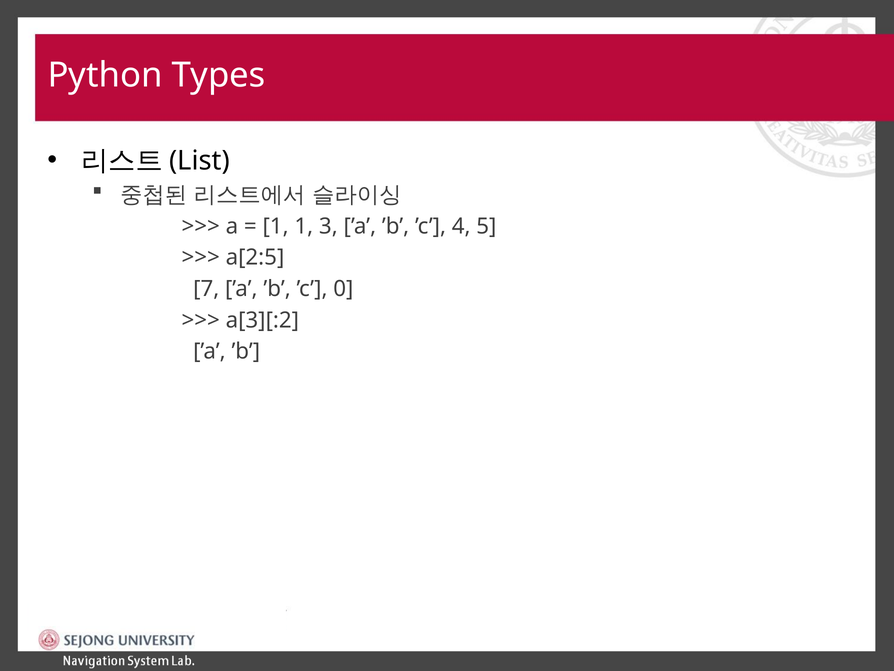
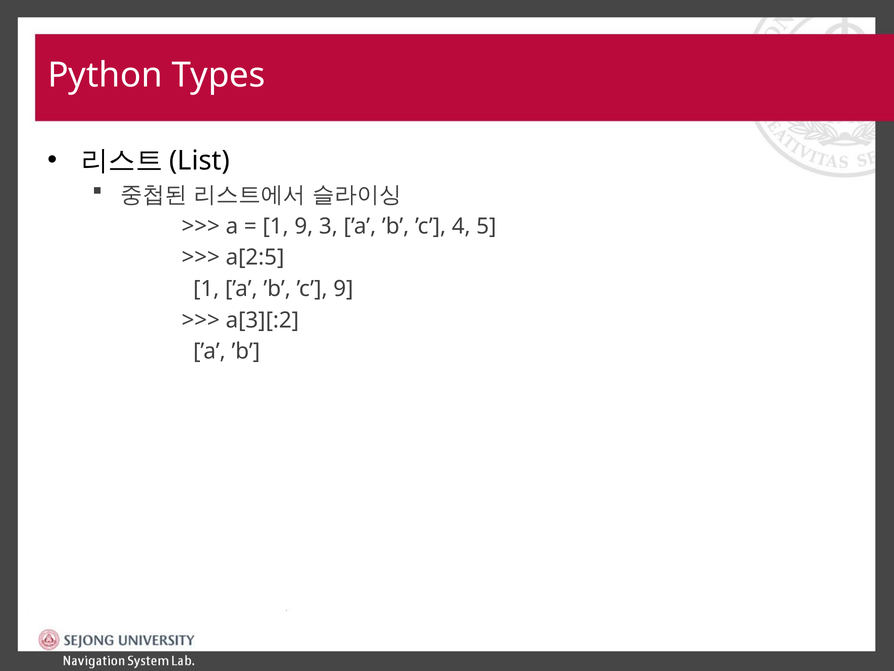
1 1: 1 -> 9 (304, 226)
7: 7 -> 1 (206, 289)
’c 0: 0 -> 9 (343, 289)
